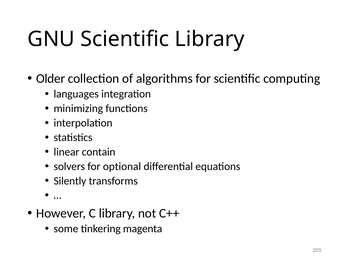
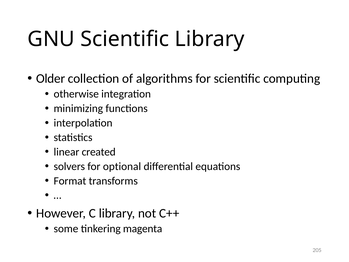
languages: languages -> otherwise (76, 94)
contain: contain -> created (99, 152)
Silently: Silently -> Format (70, 181)
